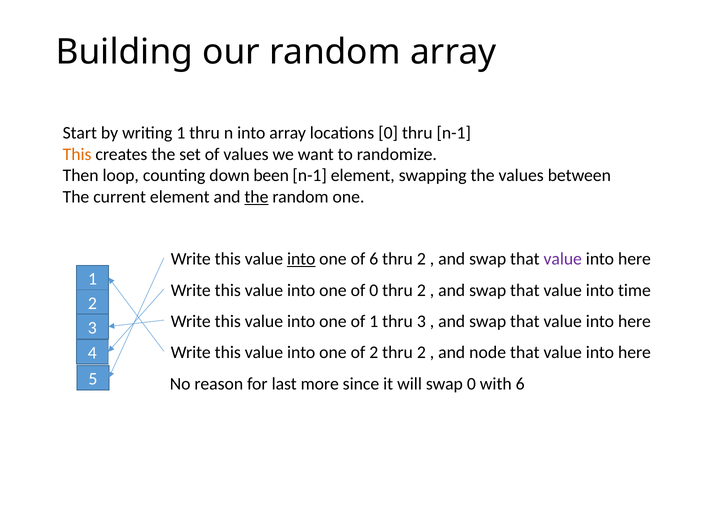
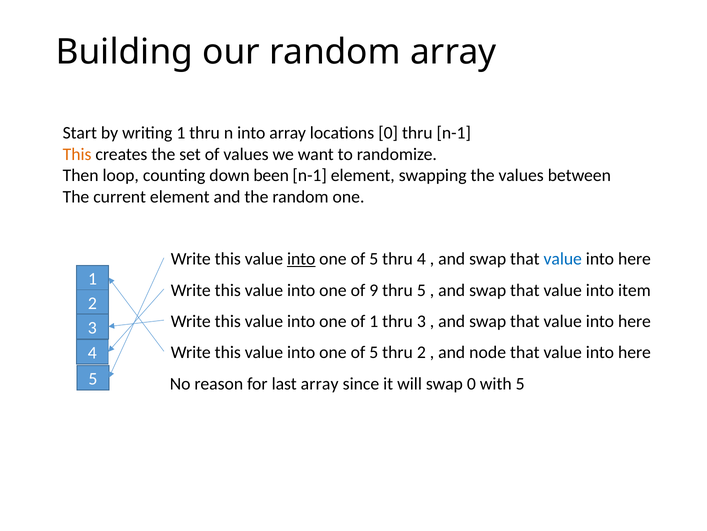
the underline: present -> none (256, 196)
6: 6 -> 5 (374, 259)
2: 2 -> 4 (421, 259)
value colour: purple -> blue (563, 259)
of 0: 0 -> 9 (374, 290)
2: 2 -> 5 (421, 290)
time: time -> item (634, 290)
2: 2 -> 5 (374, 352)
last more: more -> array (320, 383)
with 6: 6 -> 5 (520, 383)
